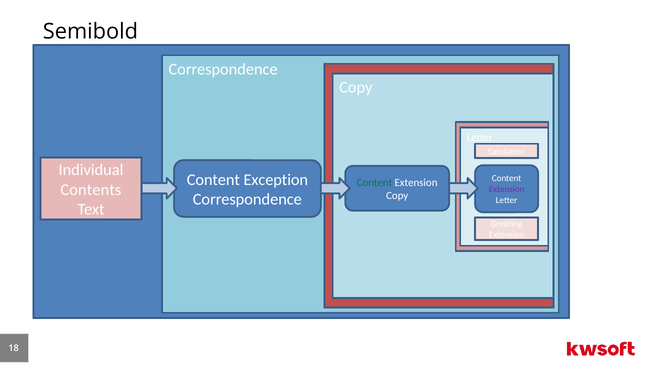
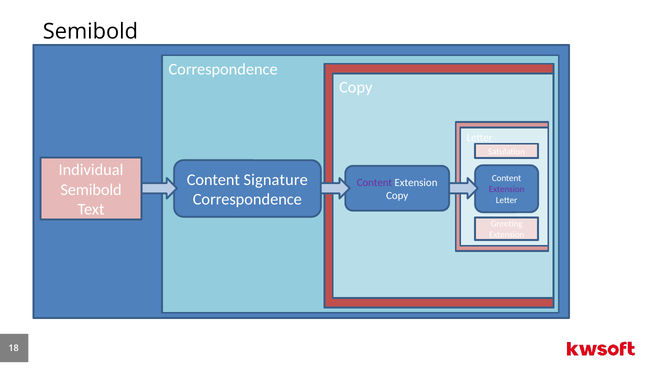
Exception: Exception -> Signature (276, 180)
Content colour: green -> purple (374, 182)
Contents: Contents -> Semibold (91, 190)
